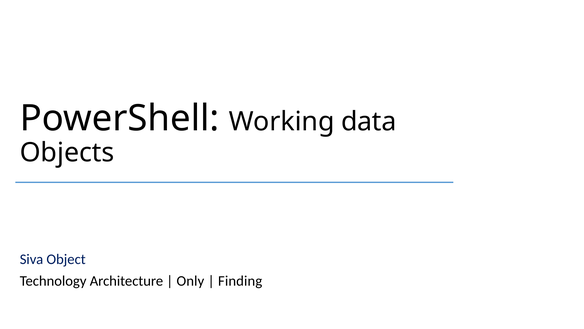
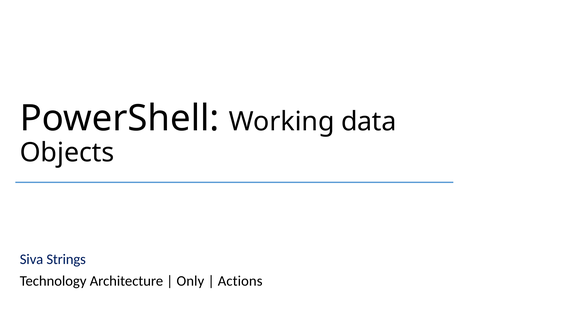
Object: Object -> Strings (66, 259)
Finding: Finding -> Actions (240, 281)
